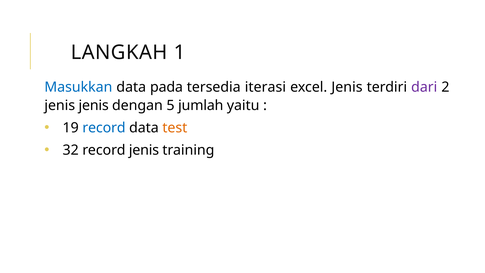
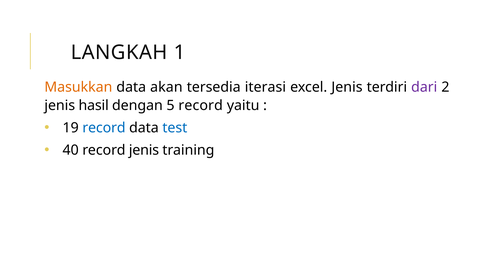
Masukkan colour: blue -> orange (78, 87)
pada: pada -> akan (166, 87)
jenis jenis: jenis -> hasil (94, 105)
5 jumlah: jumlah -> record (201, 105)
test colour: orange -> blue (175, 128)
32: 32 -> 40 (71, 150)
